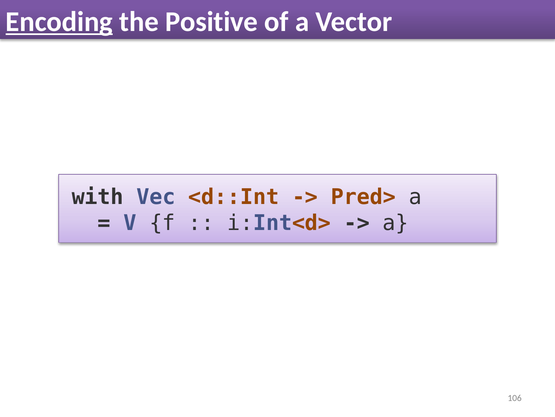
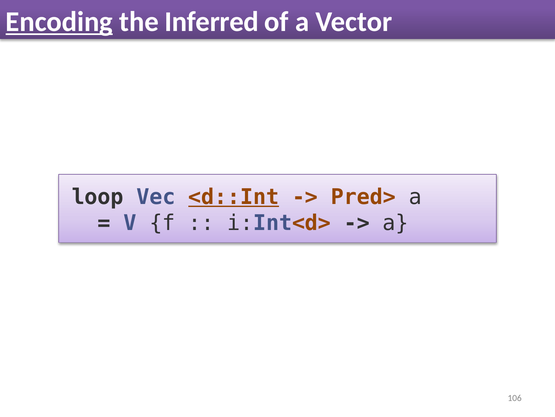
Positive: Positive -> Inferred (212, 22)
with: with -> loop (98, 197)
<d::Int underline: none -> present (234, 197)
